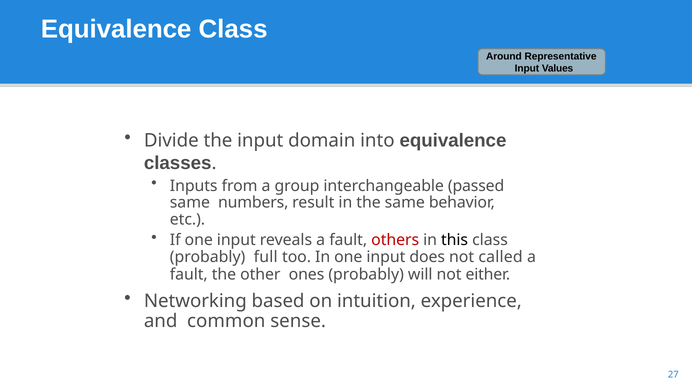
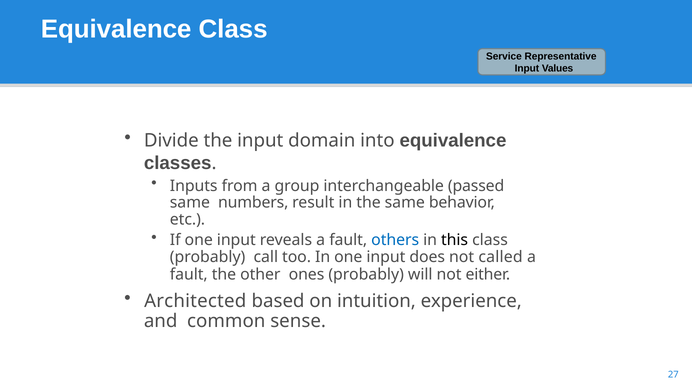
Around: Around -> Service (504, 57)
others colour: red -> blue (395, 240)
full: full -> call (266, 257)
Networking: Networking -> Architected (195, 301)
